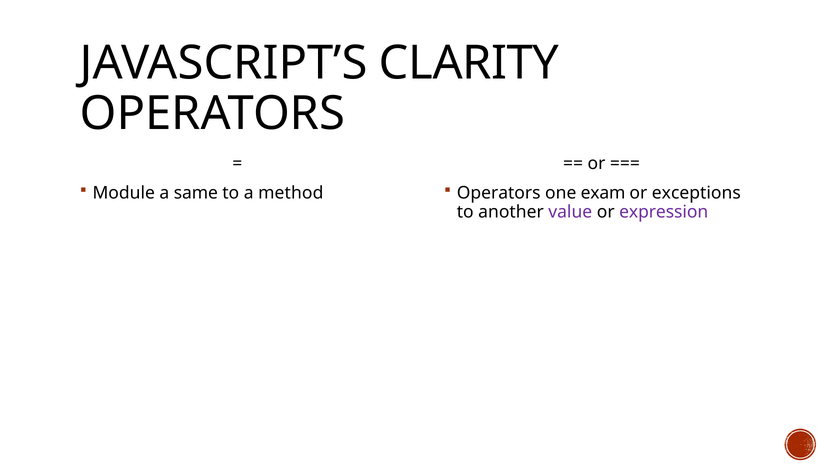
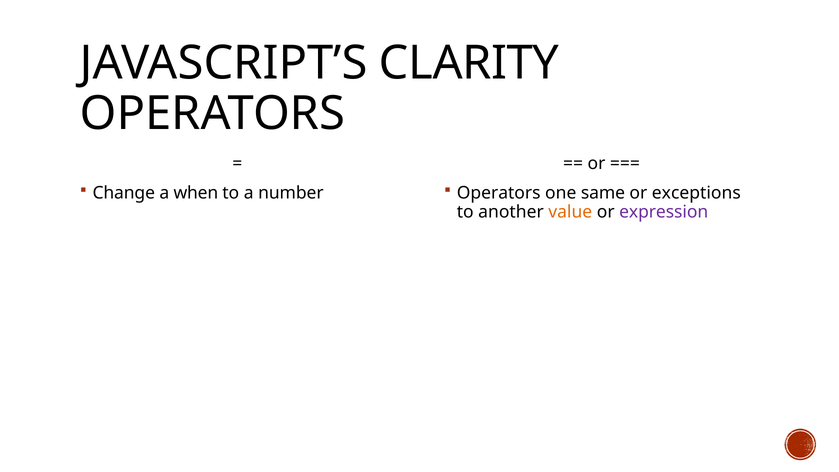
Module: Module -> Change (124, 193)
same: same -> when (196, 193)
method: method -> number (291, 193)
exam: exam -> same (603, 193)
value colour: purple -> orange (570, 212)
